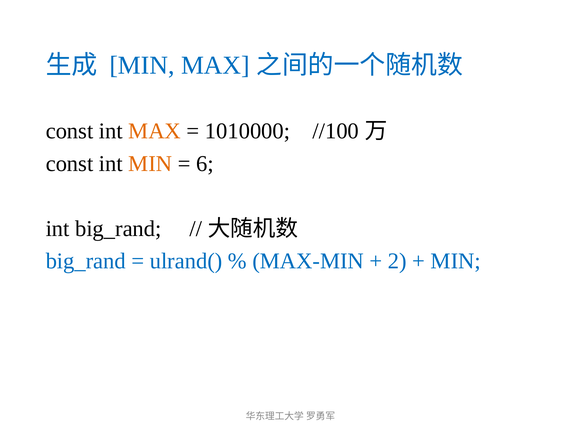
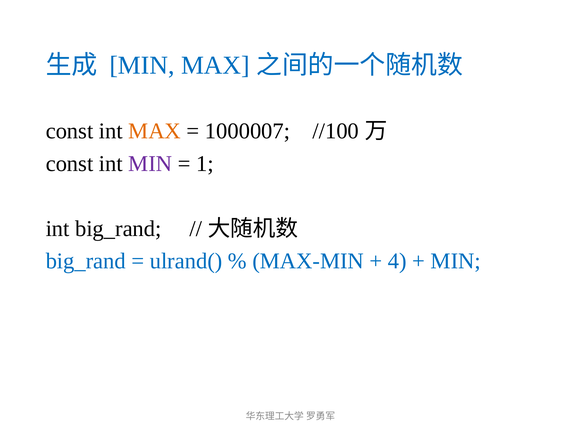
1010000: 1010000 -> 1000007 (248, 131)
MIN colour: orange -> purple (150, 163)
6: 6 -> 1 (205, 163)
2: 2 -> 4 (397, 261)
